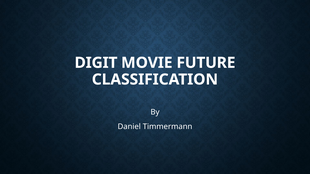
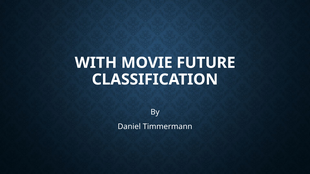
DIGIT: DIGIT -> WITH (96, 63)
